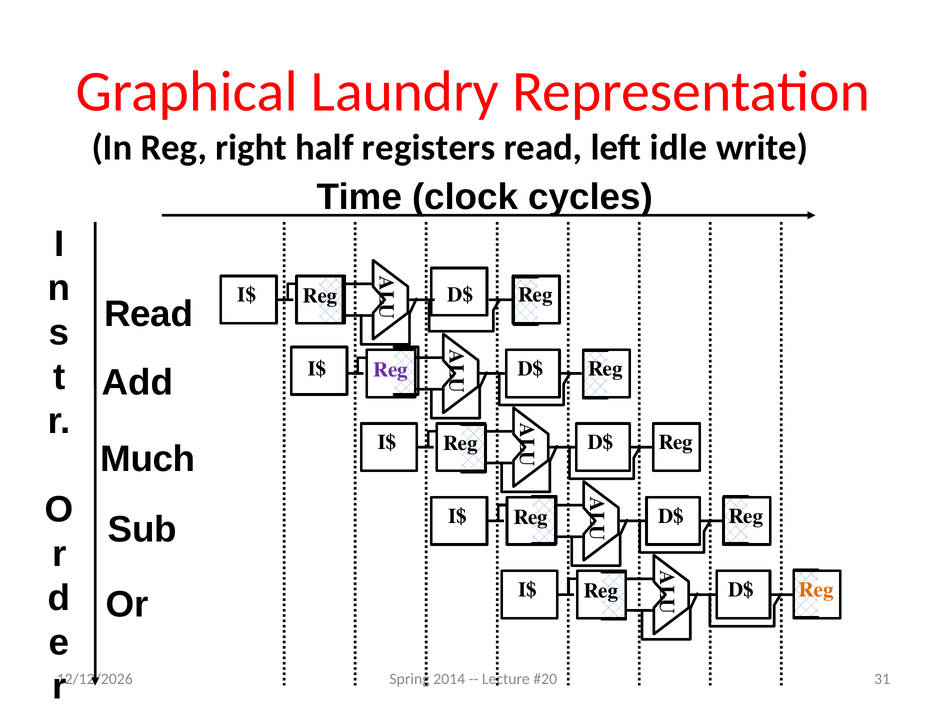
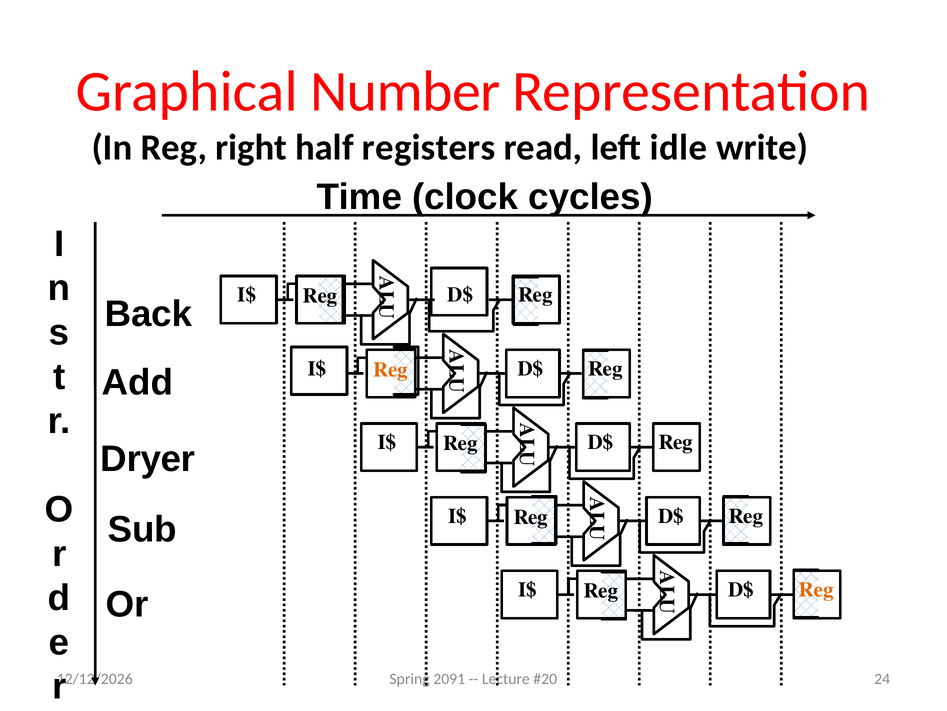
Laundry: Laundry -> Number (405, 92)
Read: Read -> Back (148, 314)
Reg colour: purple -> orange (390, 369)
Much: Much -> Dryer (148, 459)
2014: 2014 -> 2091 (449, 678)
31: 31 -> 24 (882, 678)
